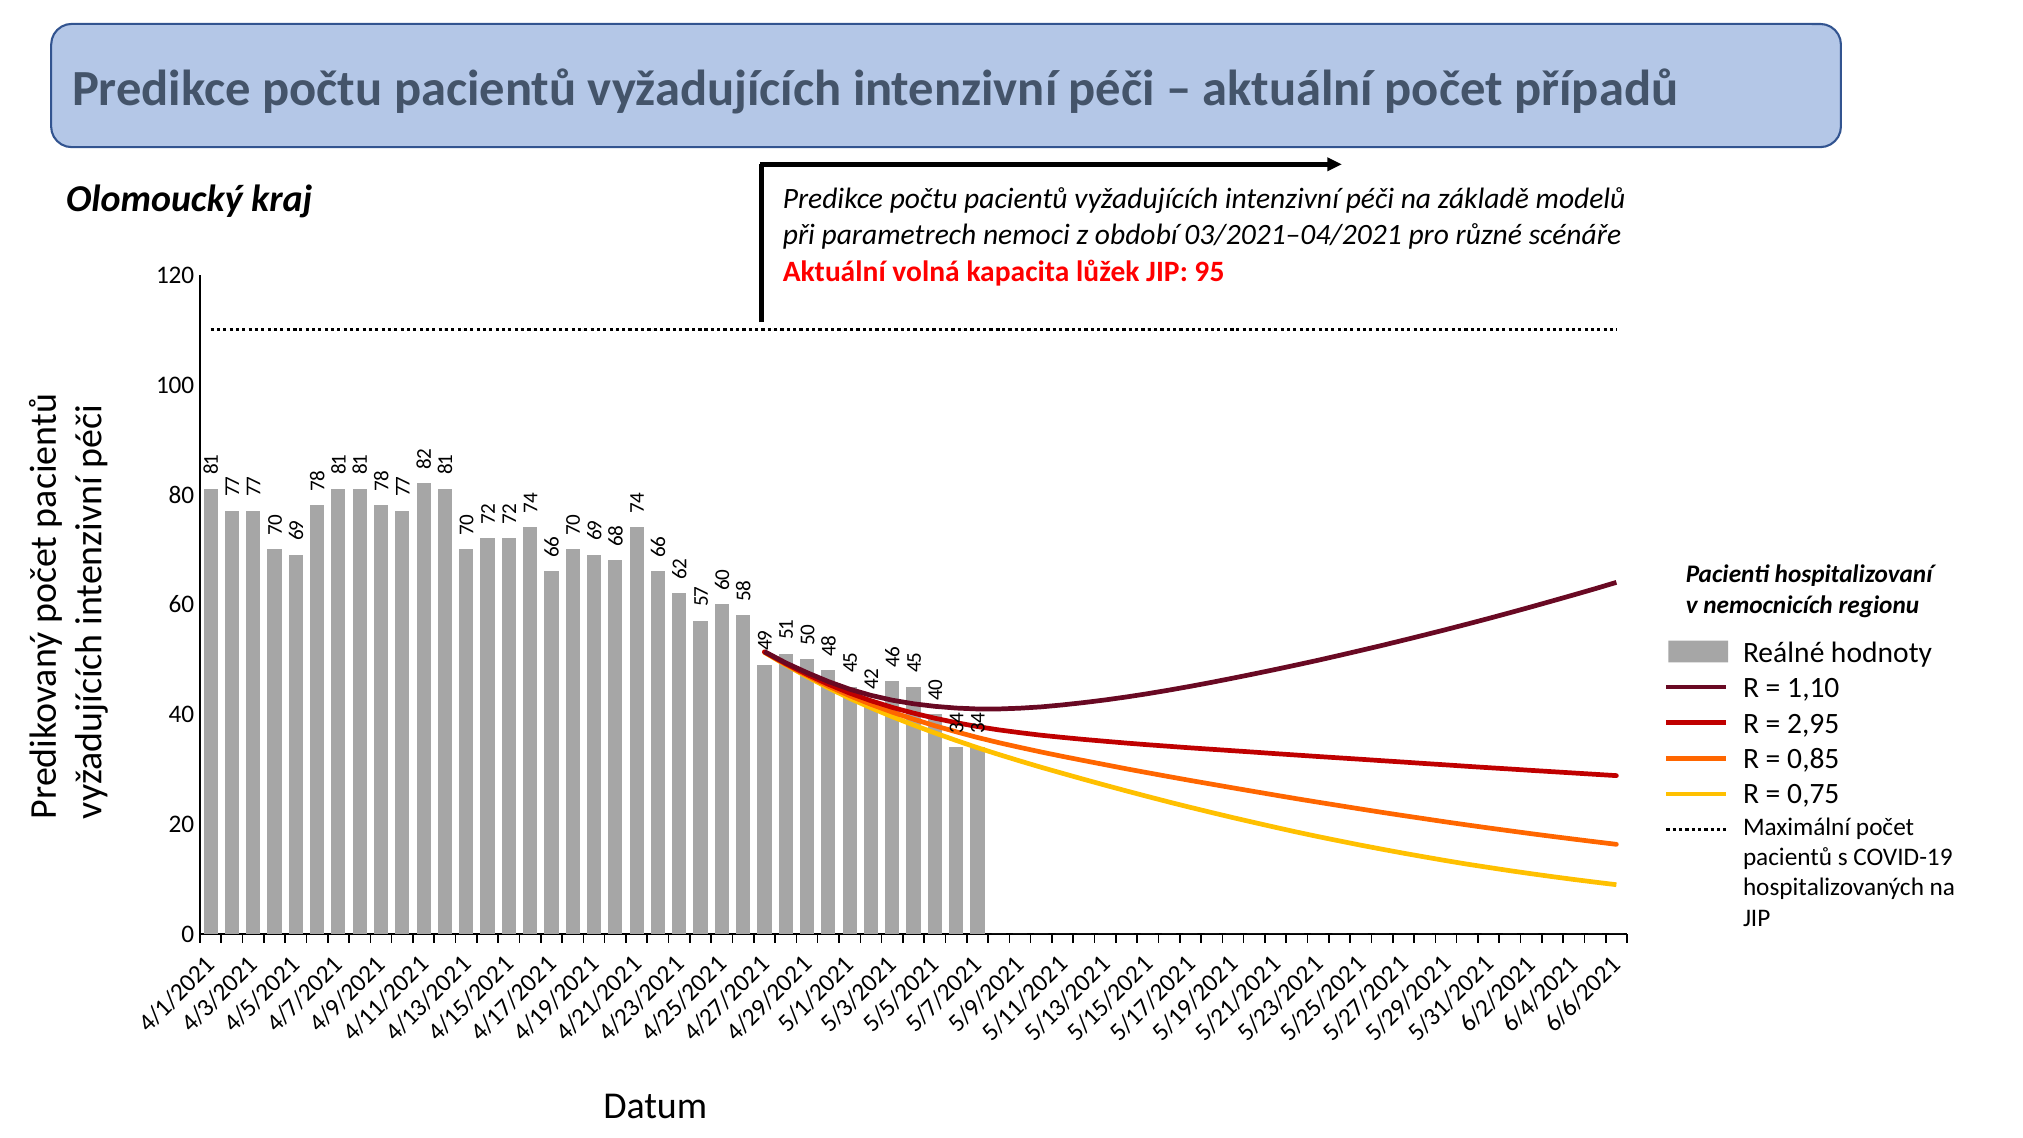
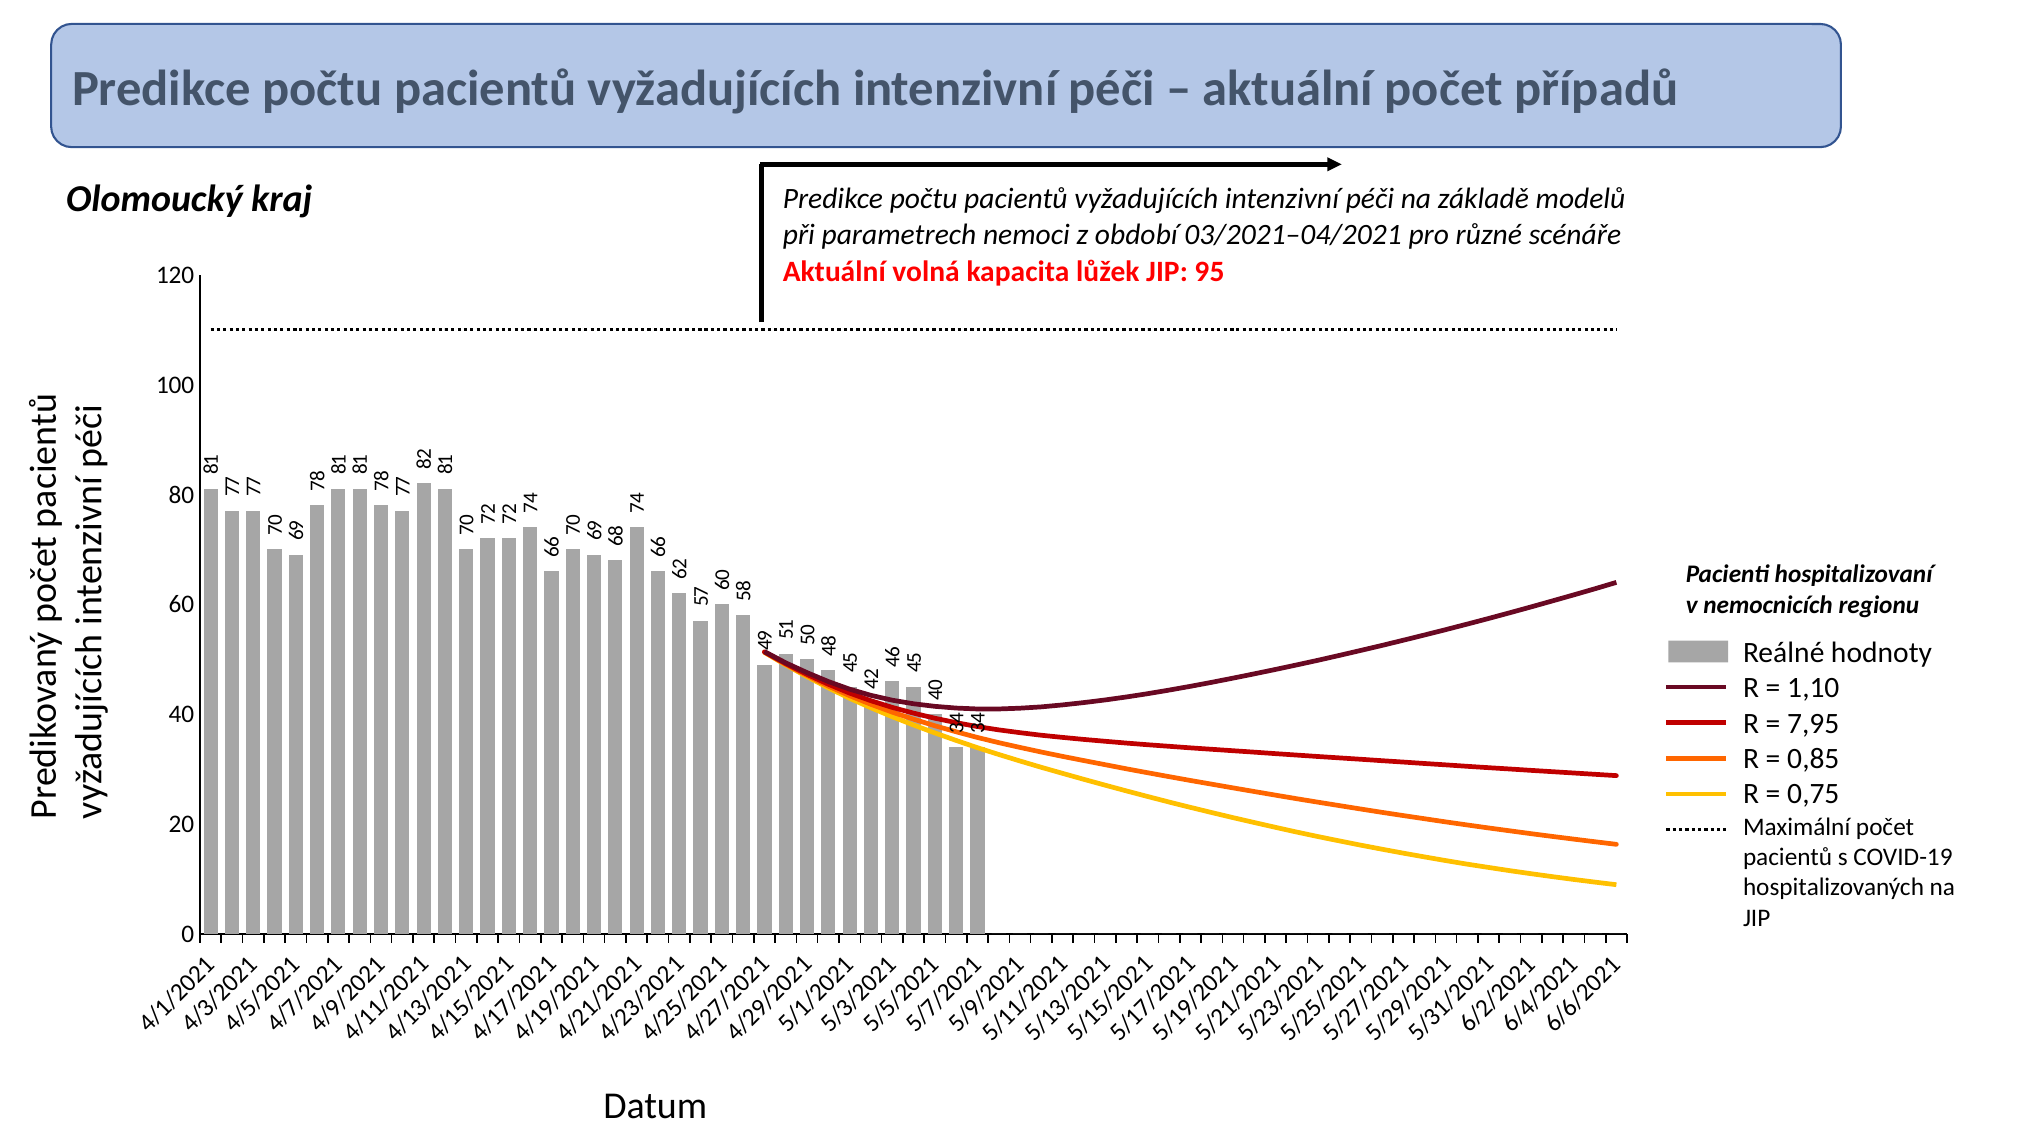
2,95: 2,95 -> 7,95 (1813, 723)
